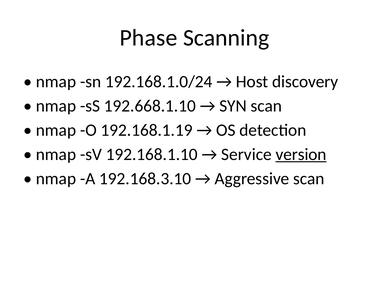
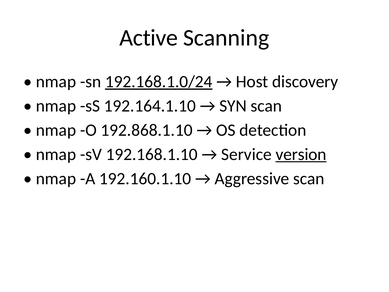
Phase: Phase -> Active (149, 38)
192.168.1.0/24 underline: none -> present (159, 82)
192.668.1.10: 192.668.1.10 -> 192.164.1.10 (150, 106)
192.168.1.19: 192.168.1.19 -> 192.868.1.10 (147, 130)
192.168.3.10: 192.168.3.10 -> 192.160.1.10 (145, 178)
